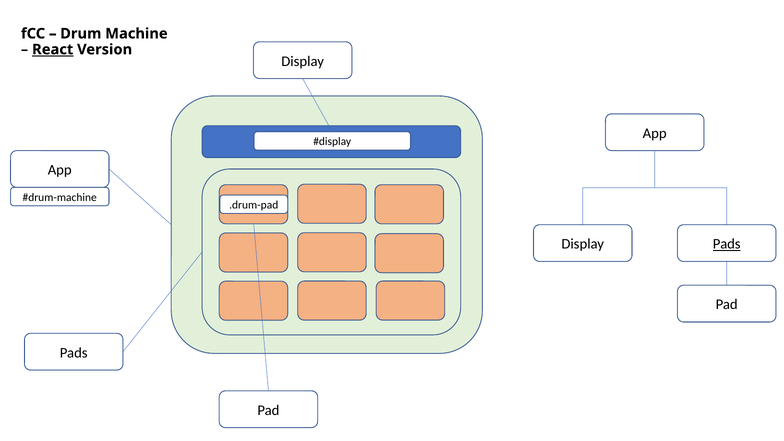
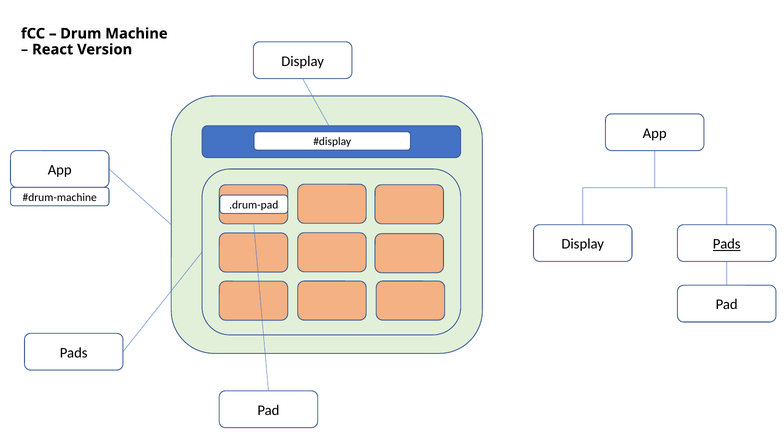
React underline: present -> none (53, 50)
